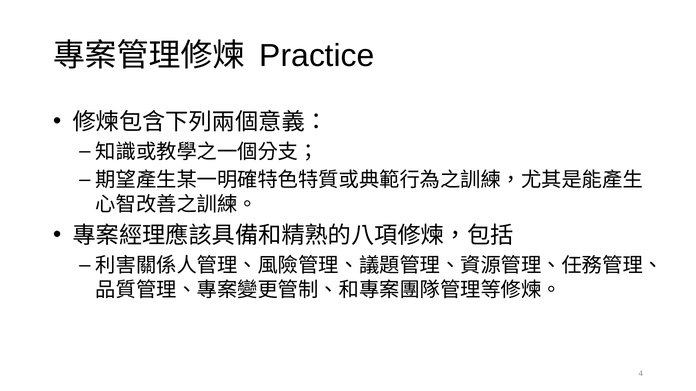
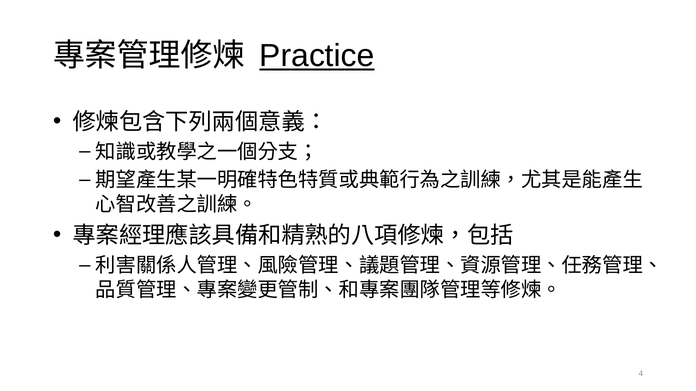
Practice underline: none -> present (317, 56)
